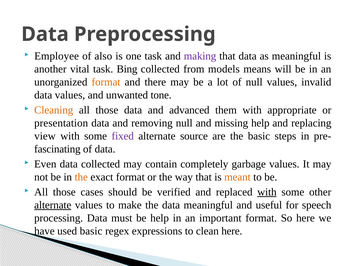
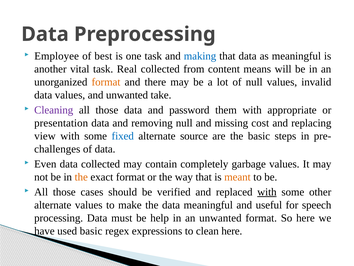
also: also -> best (103, 56)
making colour: purple -> blue (200, 56)
Bing: Bing -> Real (127, 69)
models: models -> content (224, 69)
tone: tone -> take (161, 95)
Cleaning colour: orange -> purple (54, 110)
advanced: advanced -> password (189, 110)
missing help: help -> cost (260, 123)
fixed colour: purple -> blue (123, 136)
fascinating: fascinating -> challenges (57, 149)
alternate underline: present -> none (53, 205)
an important: important -> unwanted (220, 218)
